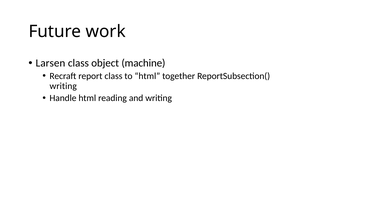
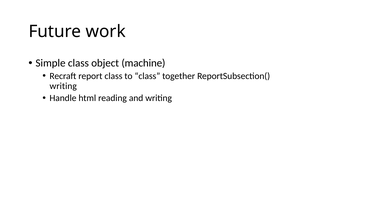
Larsen: Larsen -> Simple (51, 63)
to html: html -> class (147, 76)
